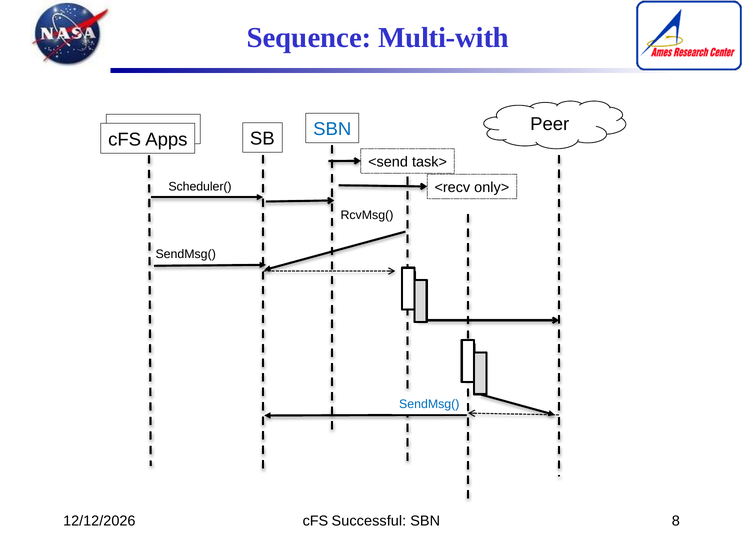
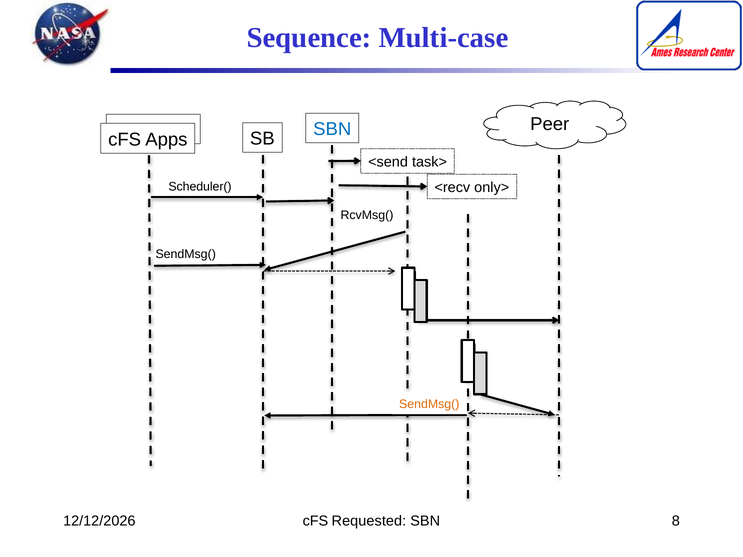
Multi-with: Multi-with -> Multi-case (444, 38)
SendMsg( colour: blue -> orange (429, 404)
Successful: Successful -> Requested (369, 521)
